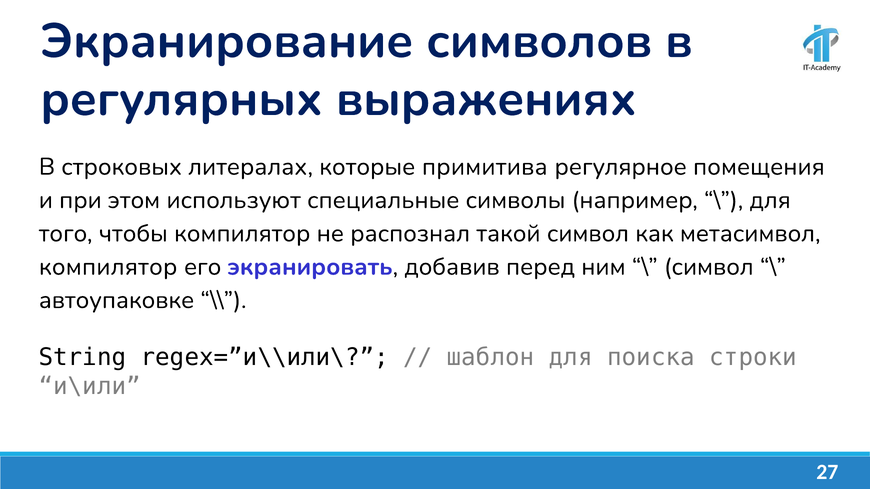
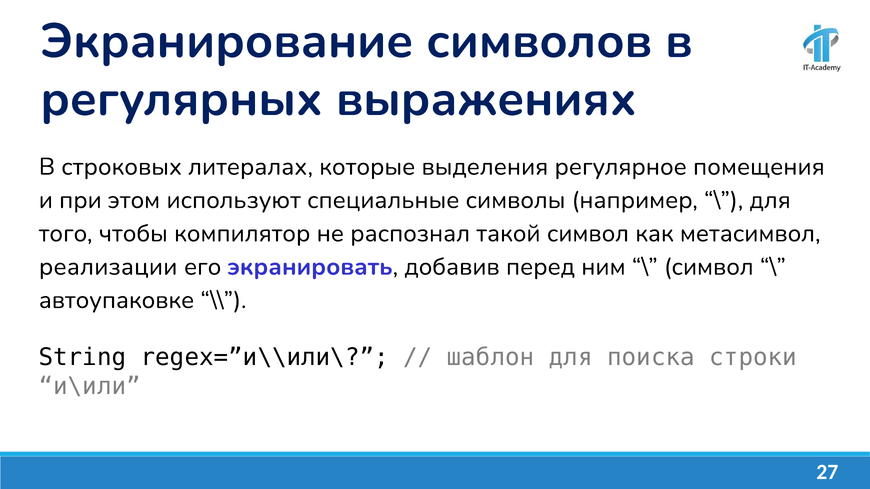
примитива: примитива -> выделения (485, 167)
компилятор: компилятор -> реализации (108, 267)
